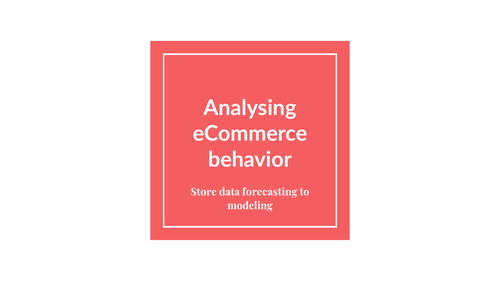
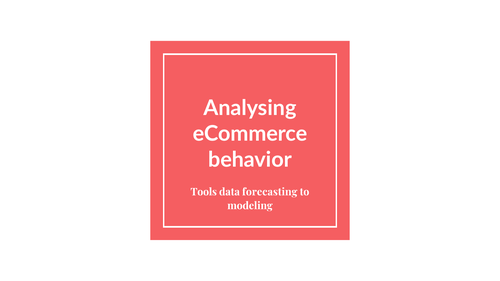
Store: Store -> Tools (204, 192)
